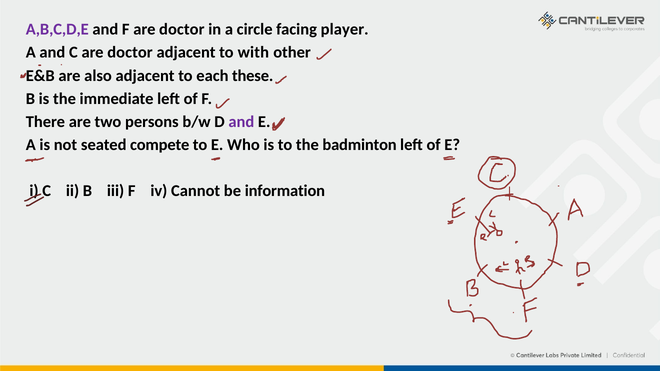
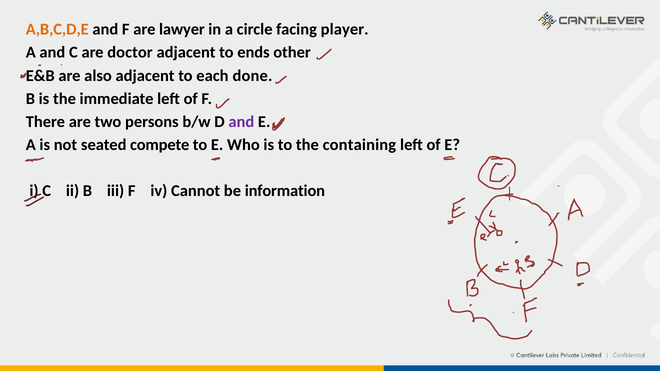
A,B,C,D,E colour: purple -> orange (57, 29)
F are doctor: doctor -> lawyer (182, 29)
with: with -> ends (253, 53)
these: these -> done (252, 76)
badminton: badminton -> containing (359, 145)
